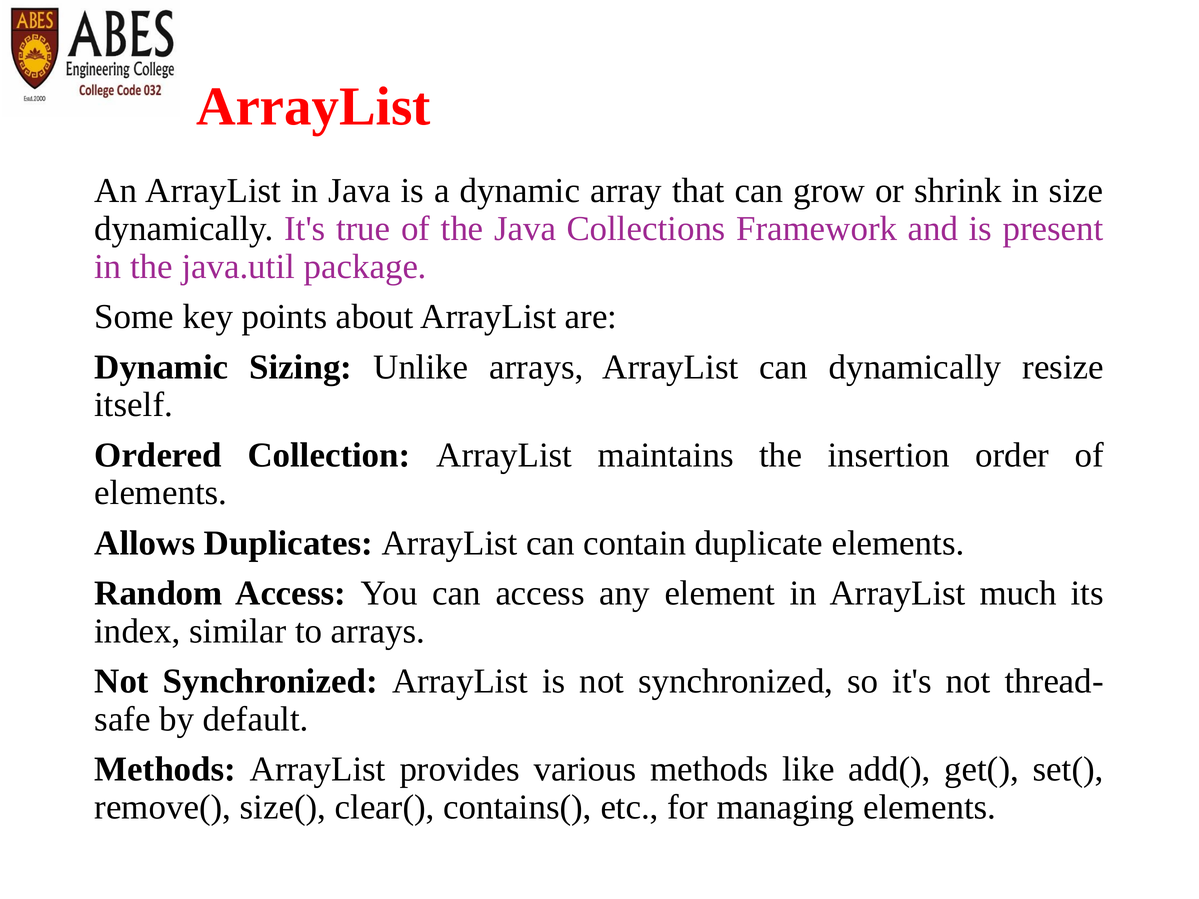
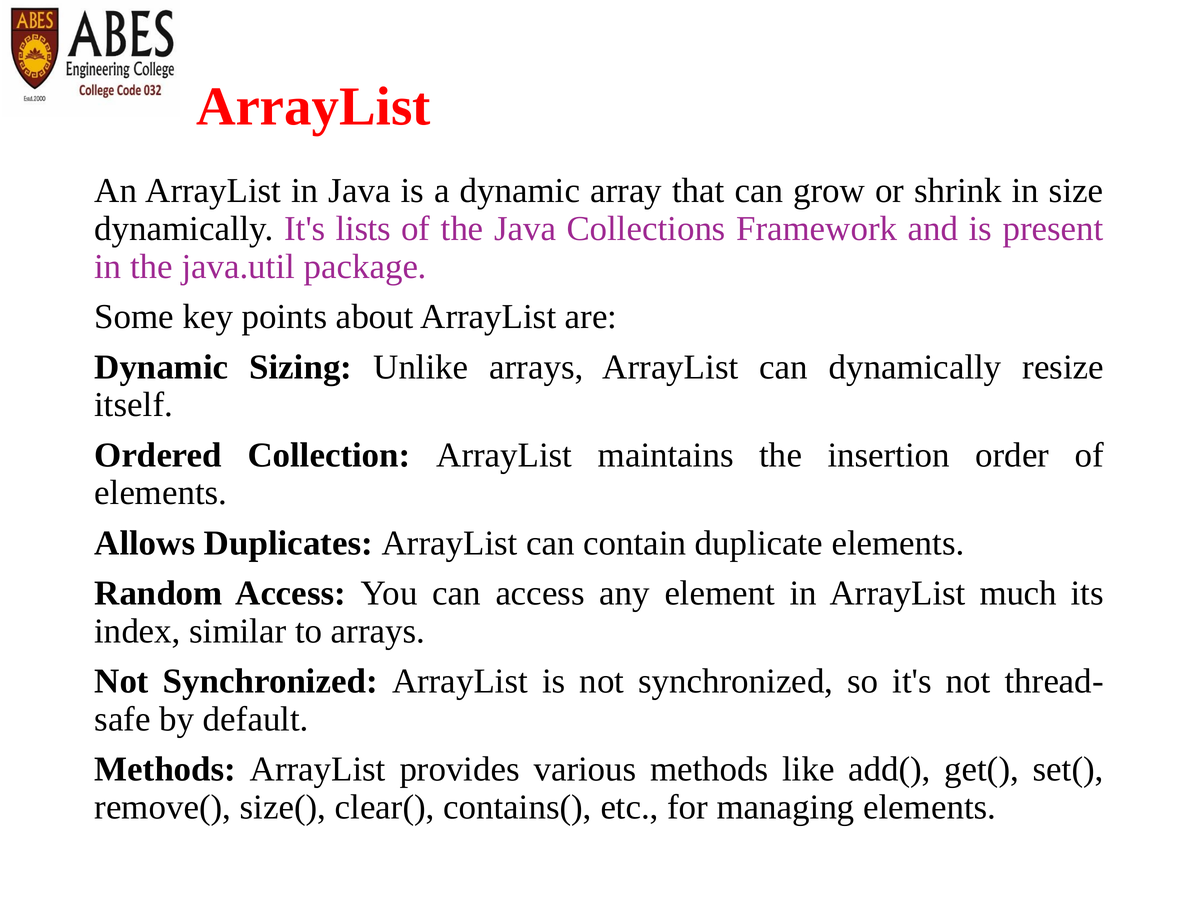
true: true -> lists (363, 229)
